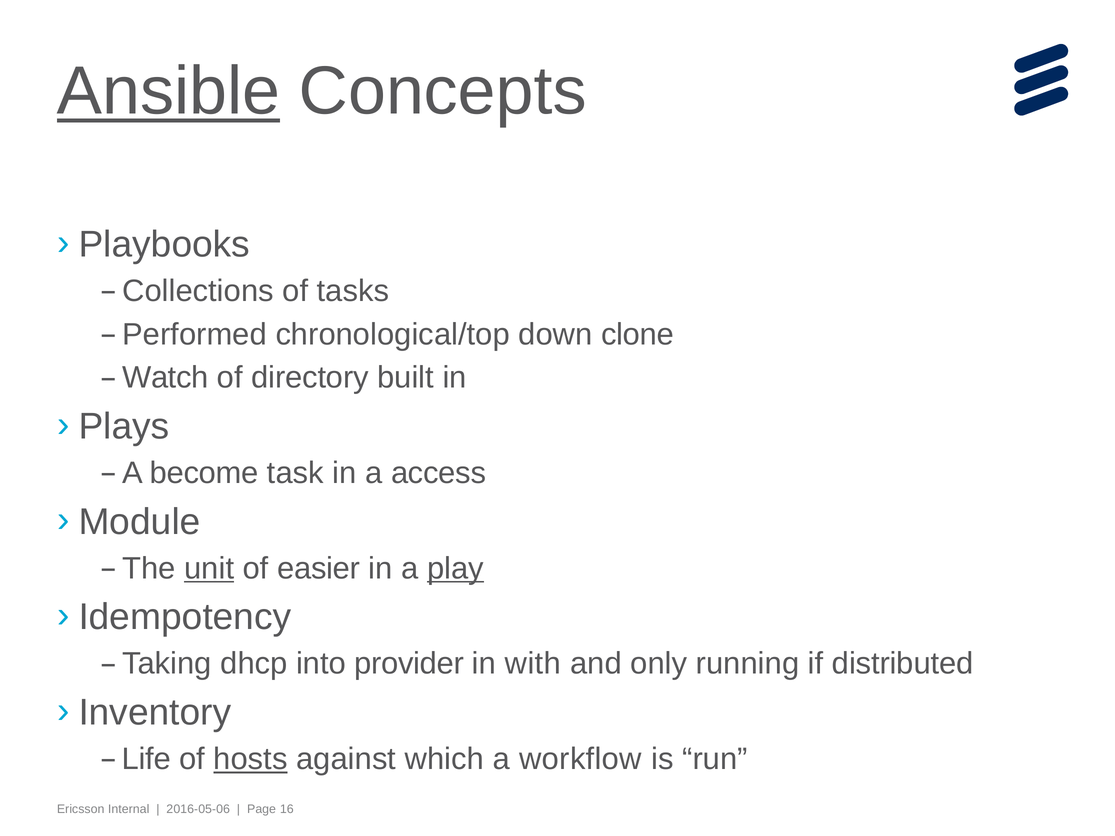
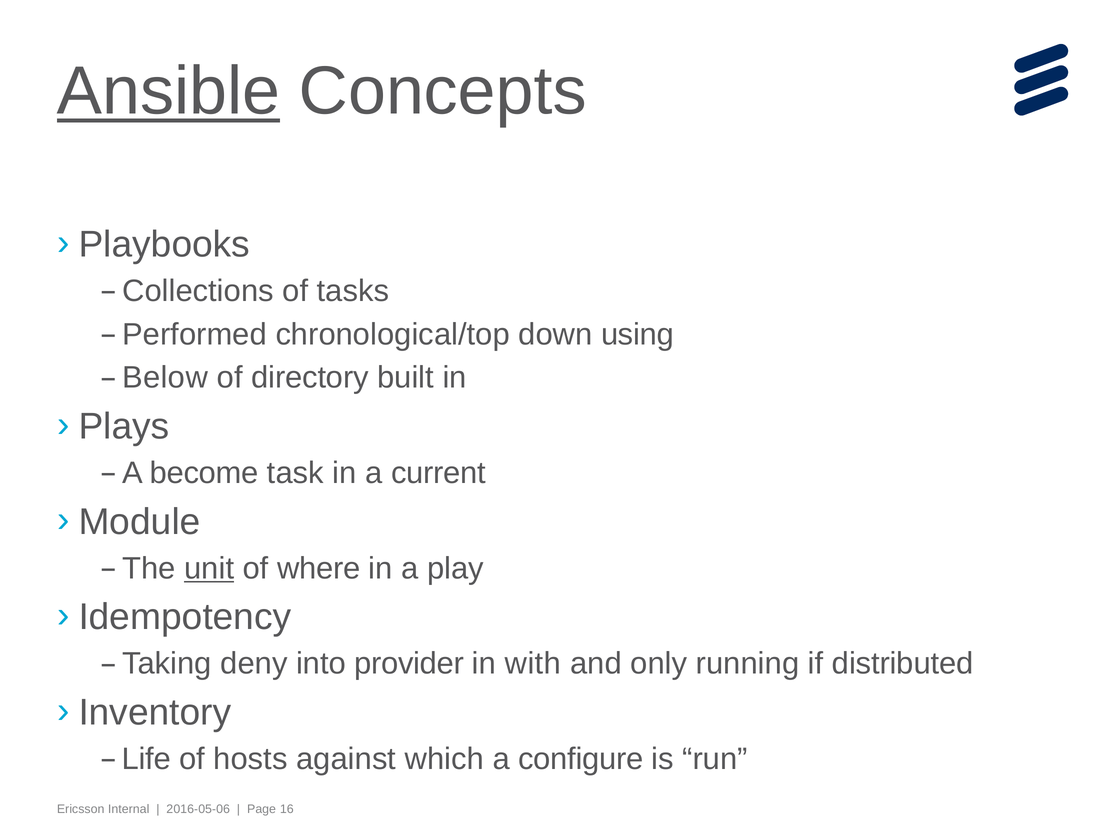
clone: clone -> using (637, 334)
Watch: Watch -> Below (165, 378)
access: access -> current (438, 473)
easier: easier -> where (319, 569)
play underline: present -> none (456, 569)
dhcp: dhcp -> deny (254, 664)
hosts underline: present -> none (250, 759)
workflow: workflow -> configure (581, 759)
